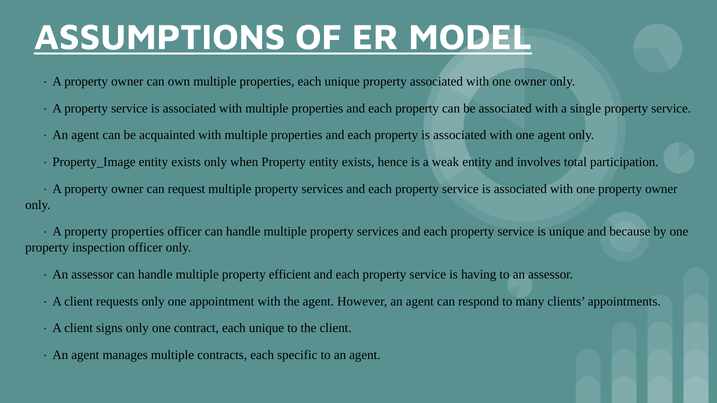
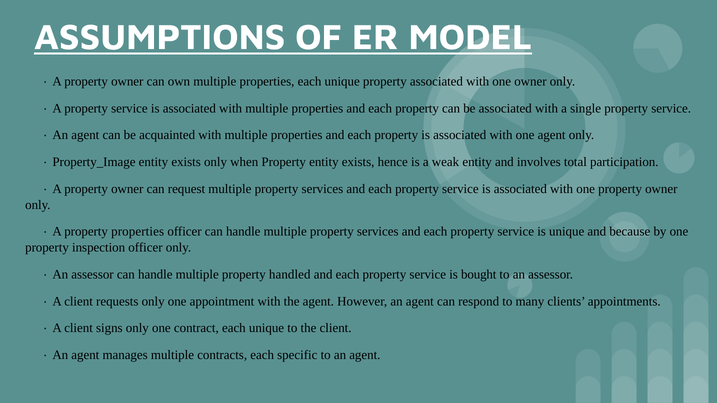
efficient: efficient -> handled (290, 275)
having: having -> bought (479, 275)
